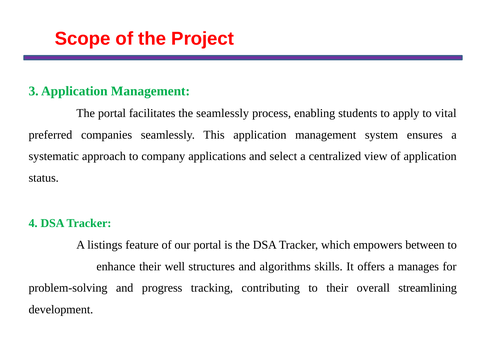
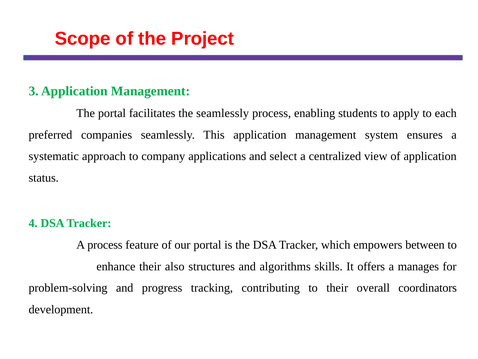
vital: vital -> each (446, 113)
A listings: listings -> process (105, 245)
well: well -> also (175, 266)
streamlining: streamlining -> coordinators (428, 288)
